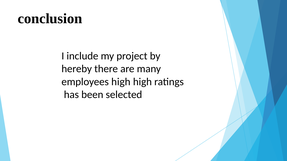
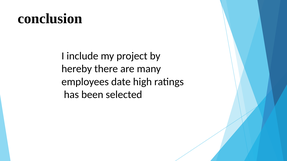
employees high: high -> date (121, 82)
